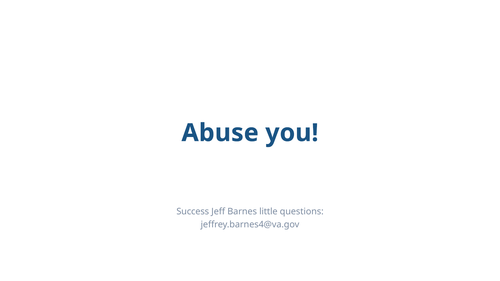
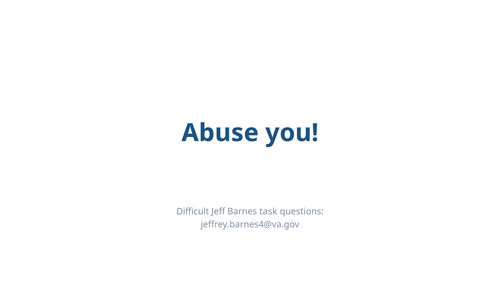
Success: Success -> Difficult (193, 212)
little: little -> task (268, 212)
